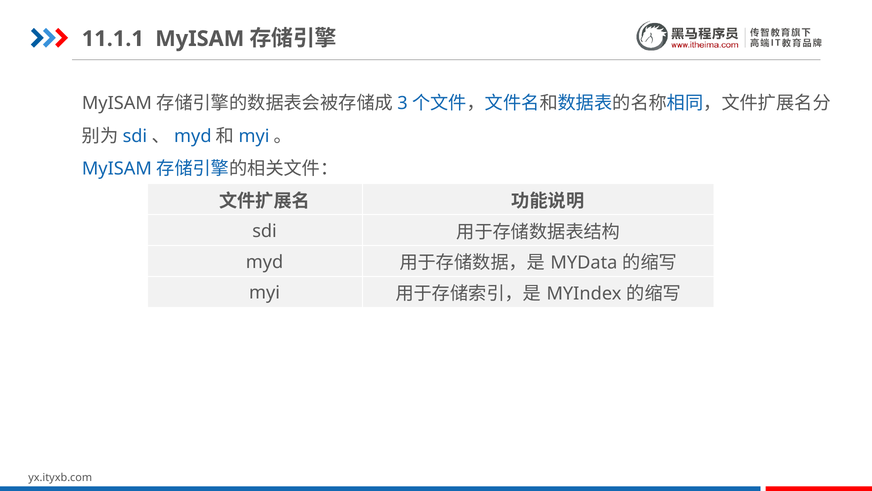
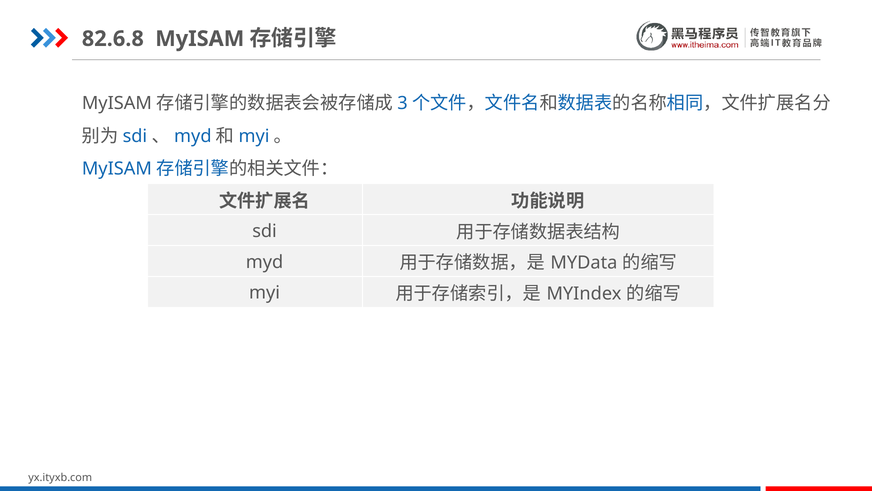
11.1.1: 11.1.1 -> 82.6.8 (113, 39)
